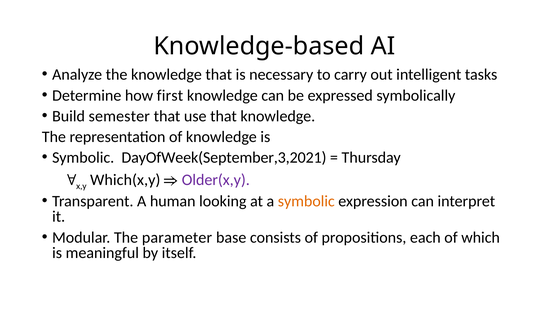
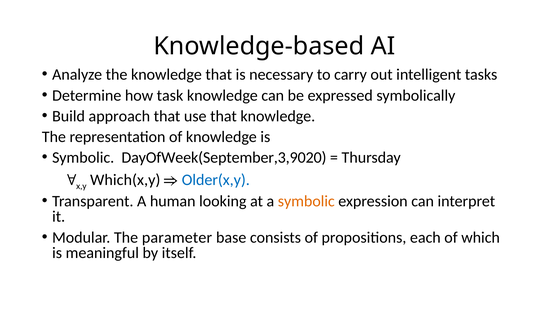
first: first -> task (170, 95)
semester: semester -> approach (119, 116)
DayOfWeek(September,3,2021: DayOfWeek(September,3,2021 -> DayOfWeek(September,3,9020 (224, 158)
Older(x,y colour: purple -> blue (216, 180)
